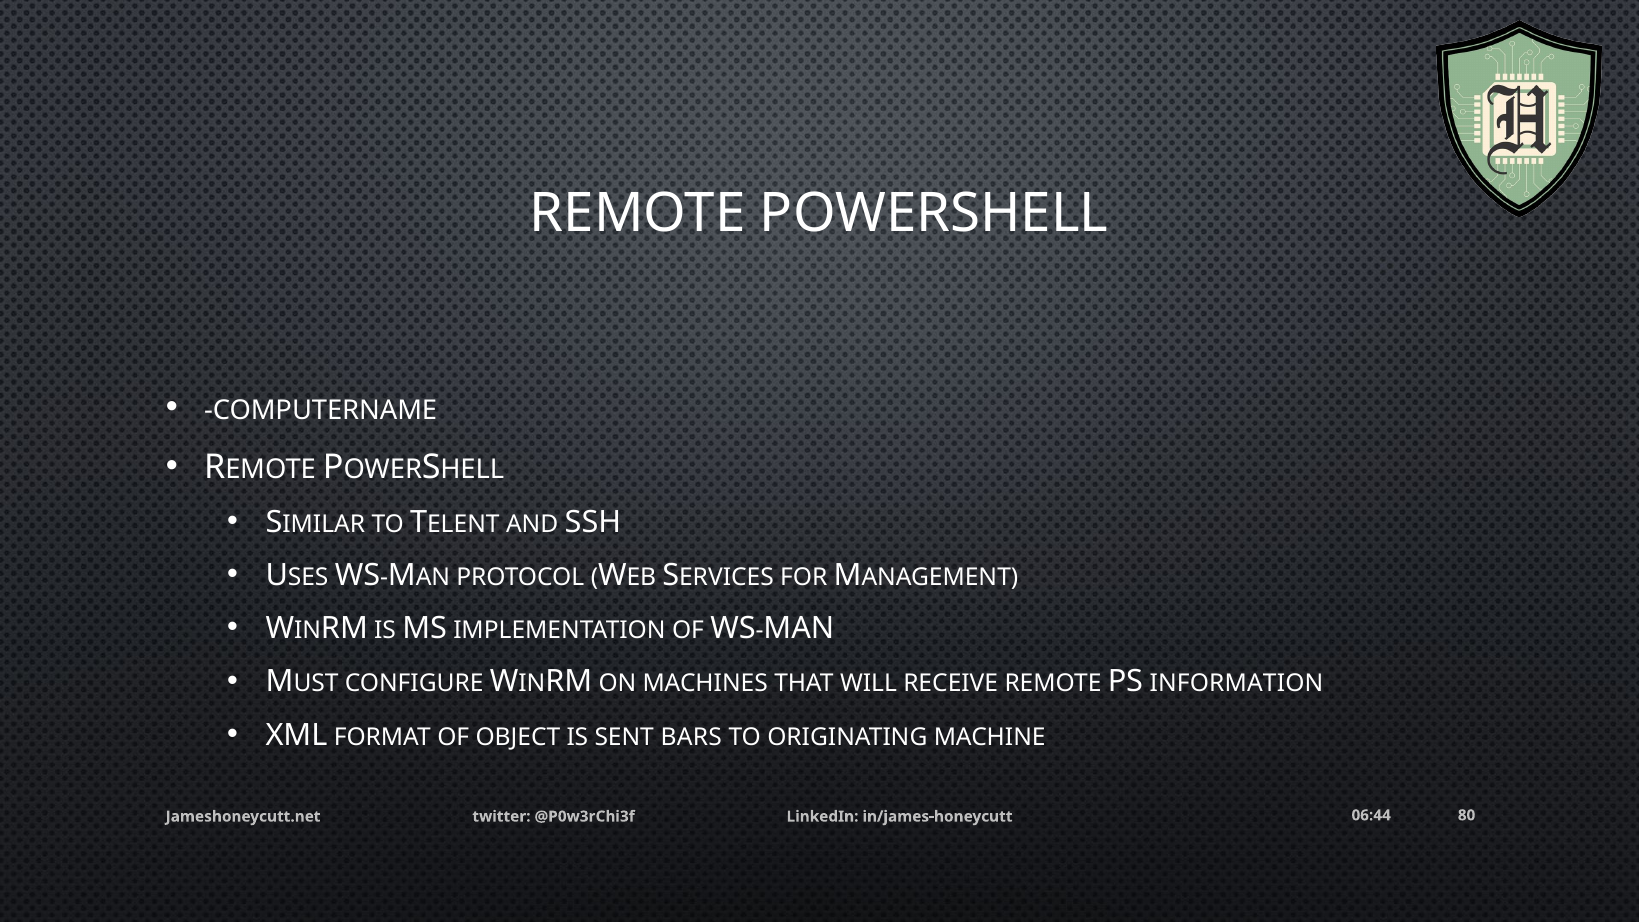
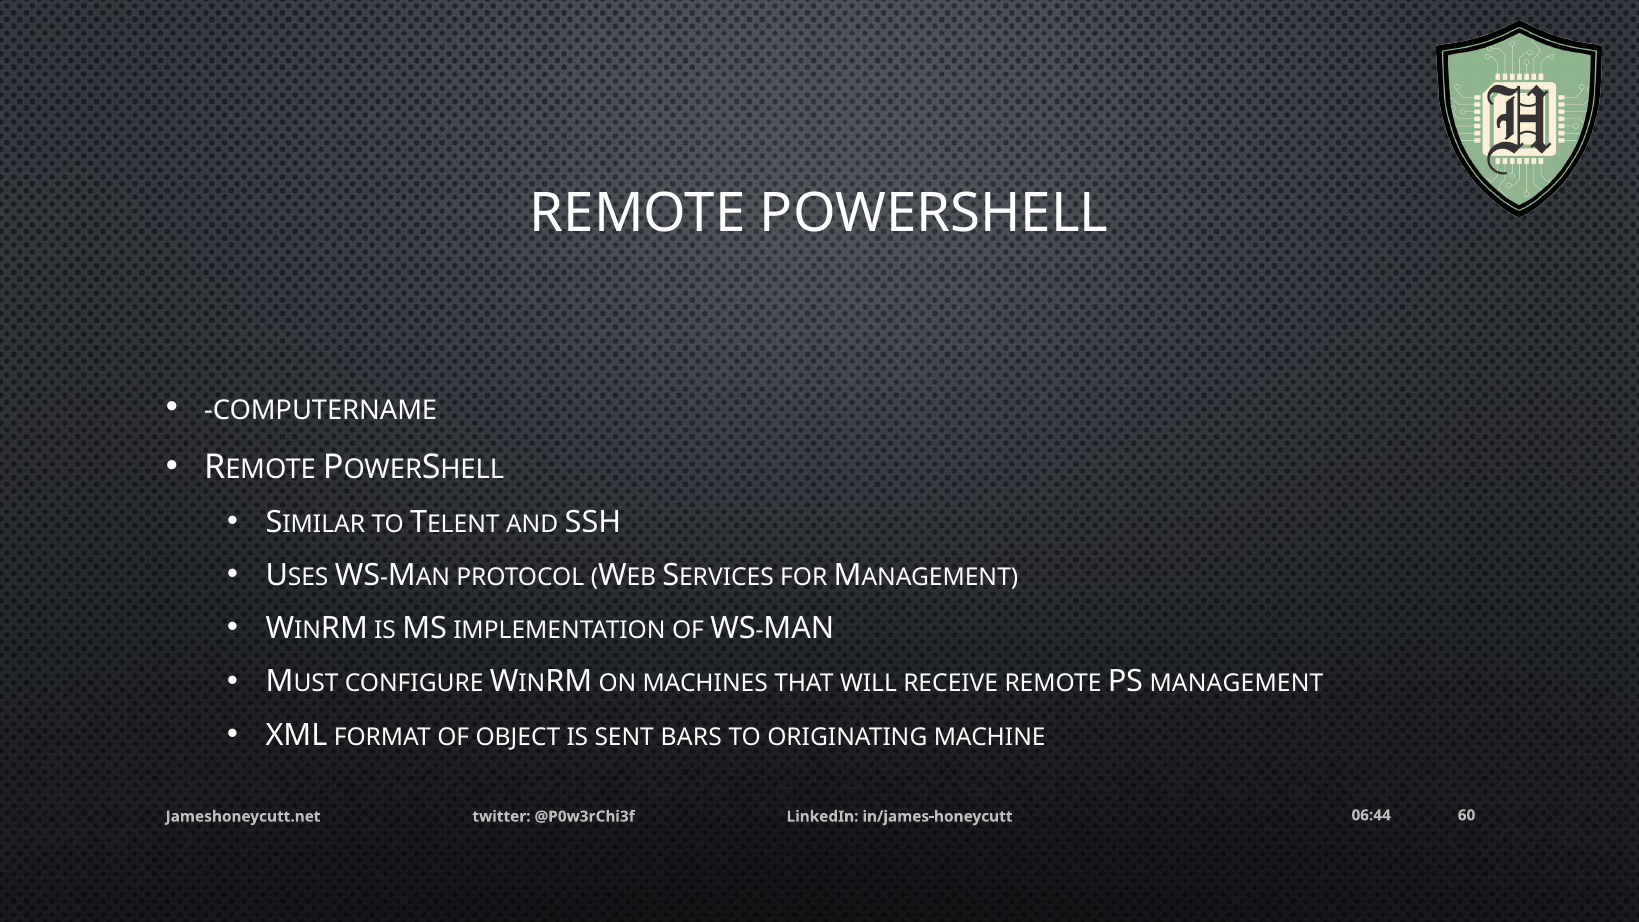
INFORMATION: INFORMATION -> MANAGEMENT (1236, 684)
80: 80 -> 60 (1467, 815)
